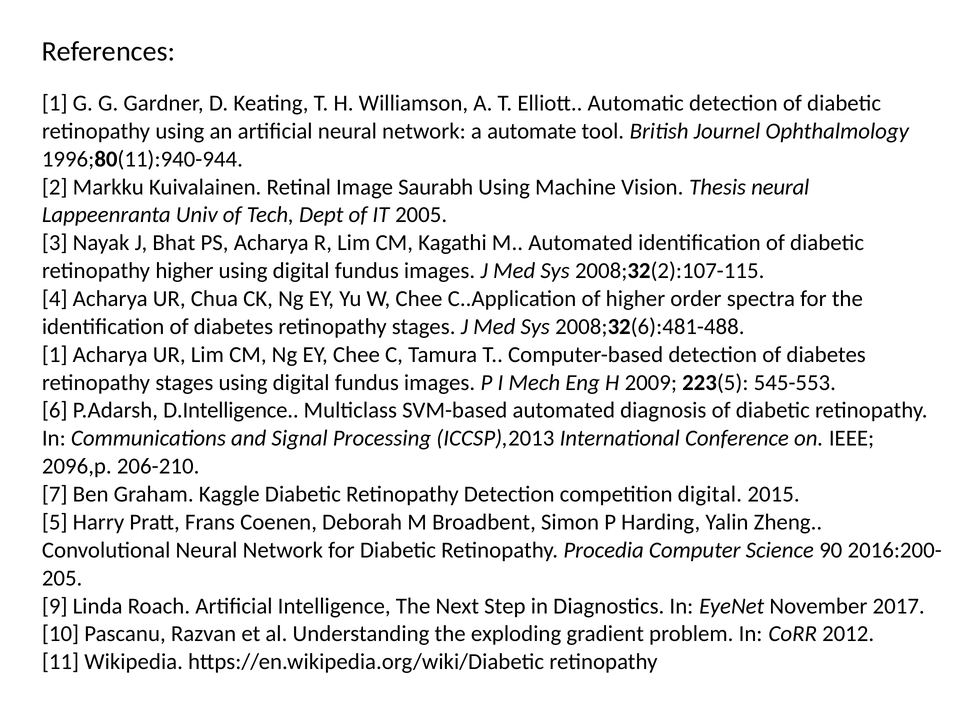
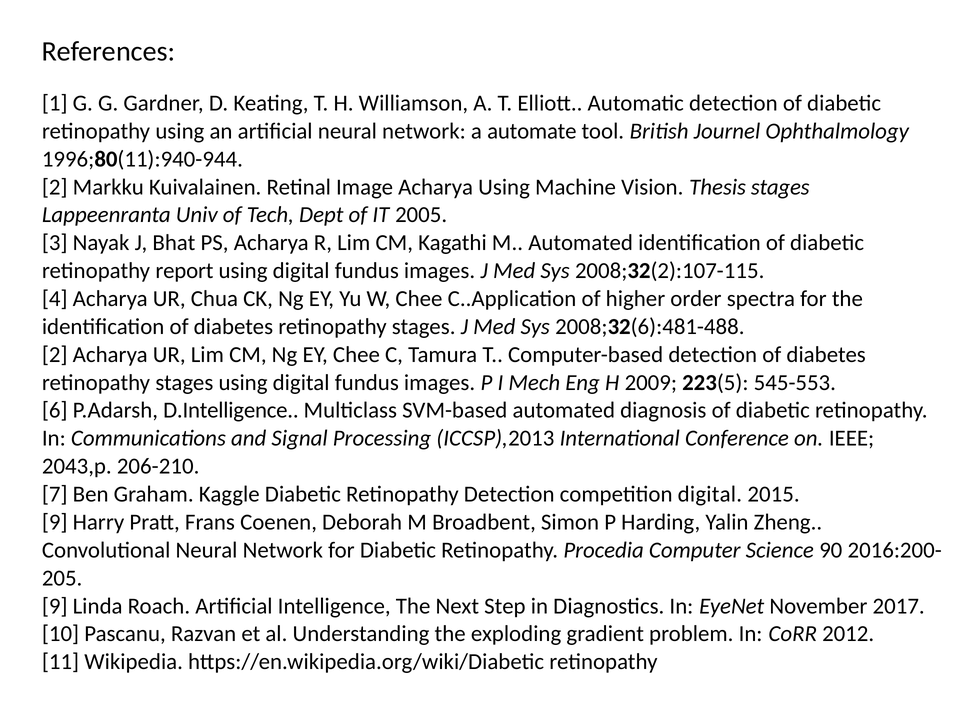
Image Saurabh: Saurabh -> Acharya (436, 187)
Thesis neural: neural -> stages (780, 187)
retinopathy higher: higher -> report (184, 271)
1: 1 -> 2 (55, 355)
2096,p: 2096,p -> 2043,p (77, 466)
5: 5 -> 9 (55, 522)
